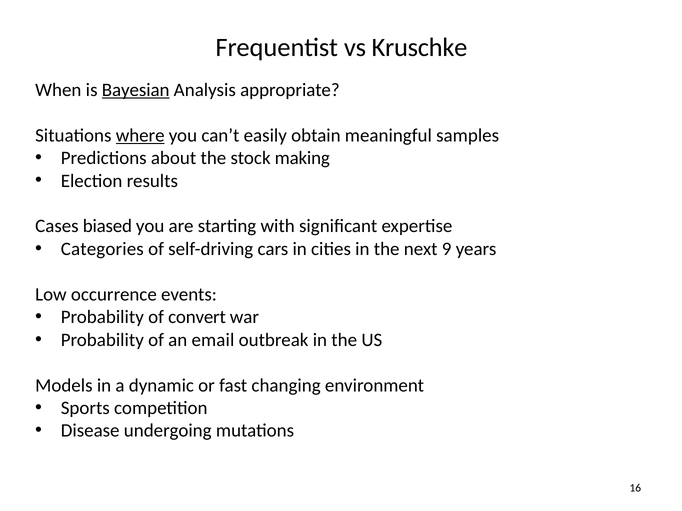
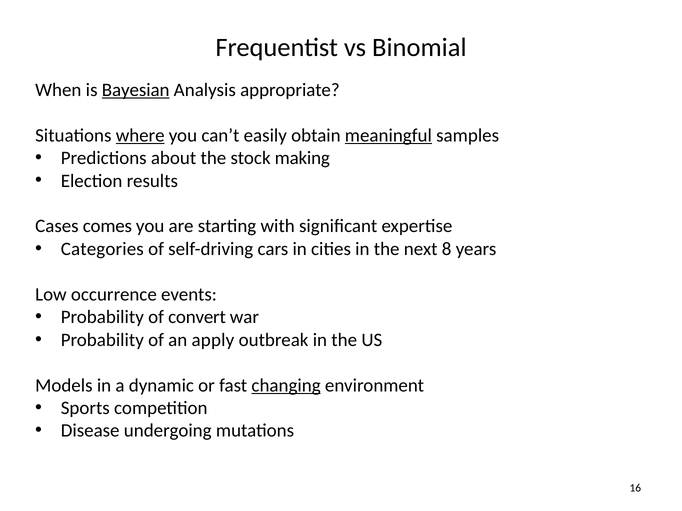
Kruschke: Kruschke -> Binomial (419, 47)
meaningful underline: none -> present (388, 135)
biased: biased -> comes (107, 226)
9: 9 -> 8 (447, 249)
email: email -> apply (213, 340)
changing underline: none -> present (286, 386)
